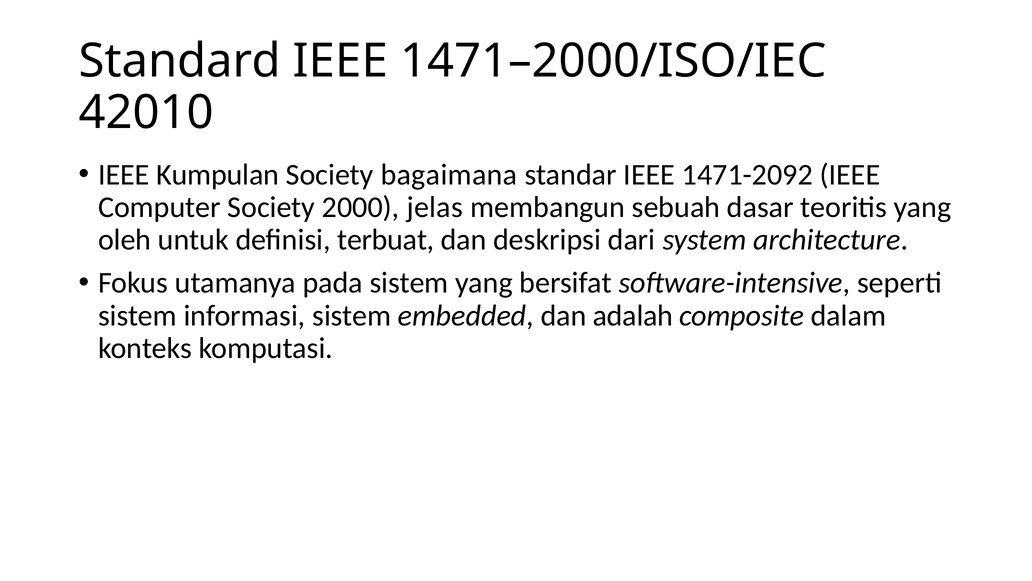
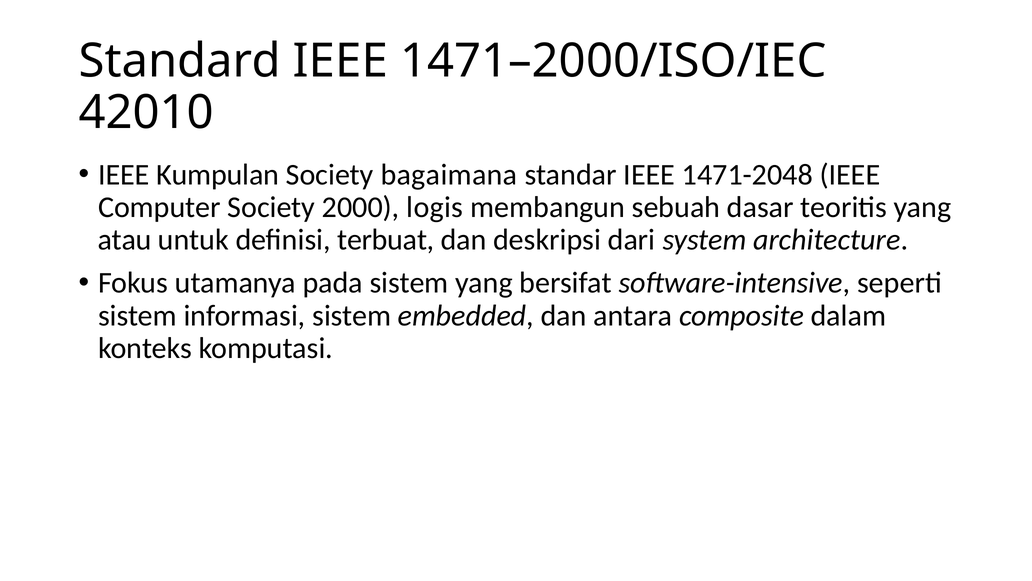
1471-2092: 1471-2092 -> 1471-2048 (747, 174)
jelas: jelas -> logis (435, 207)
oleh: oleh -> atau (125, 240)
adalah: adalah -> antara (633, 315)
